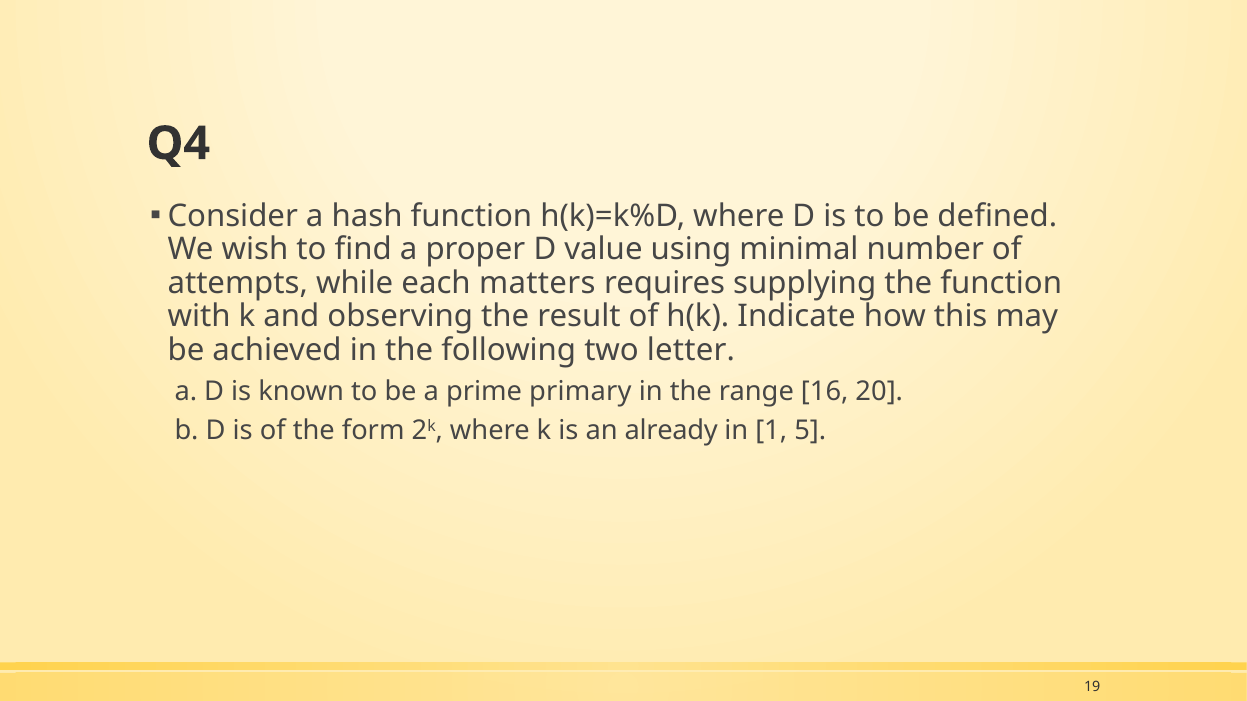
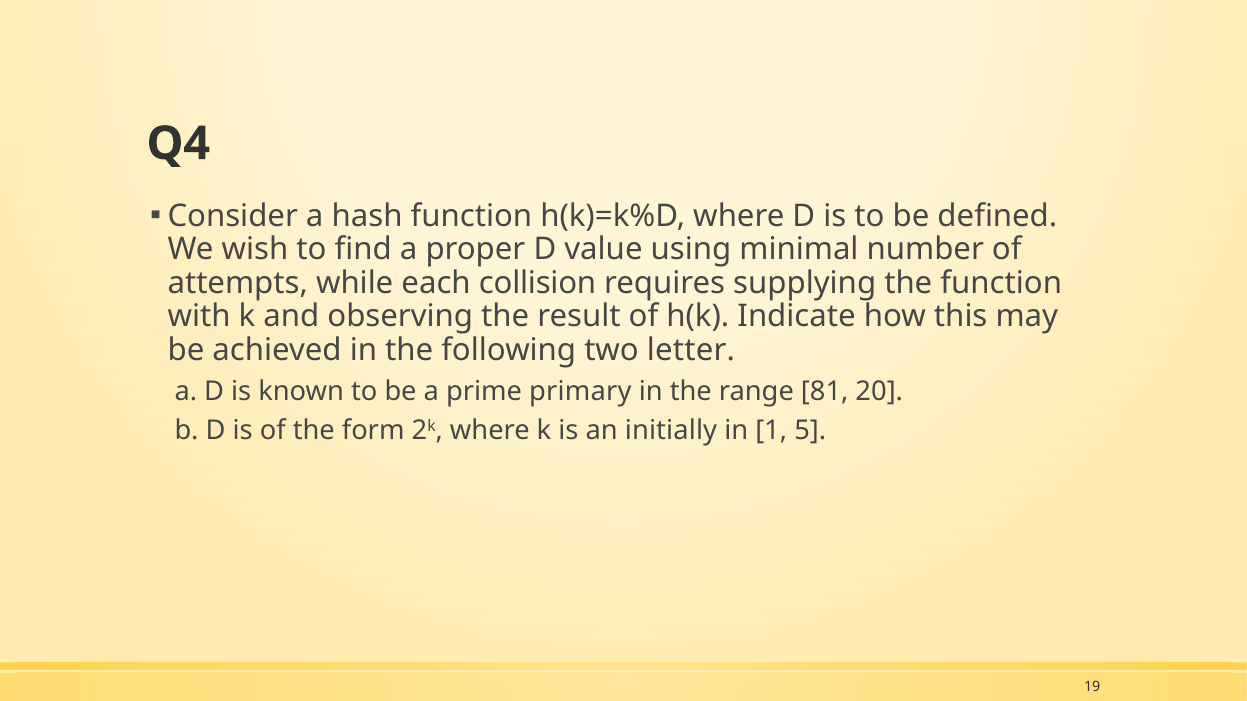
matters: matters -> collision (538, 283)
16: 16 -> 81 (825, 392)
already: already -> initially (671, 431)
